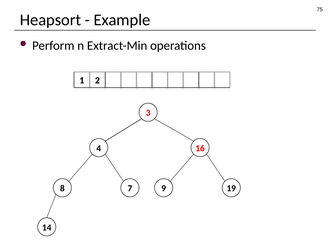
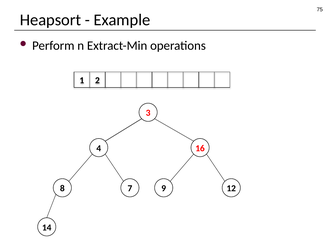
19: 19 -> 12 (231, 188)
